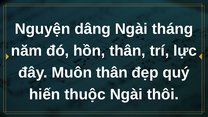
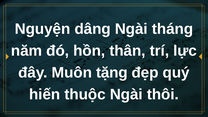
Muôn thân: thân -> tặng (112, 73)
